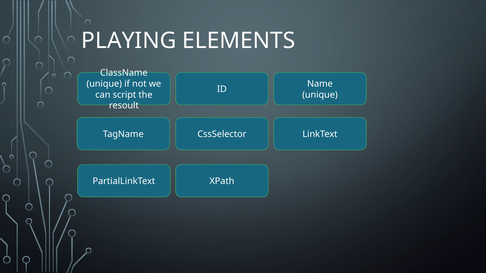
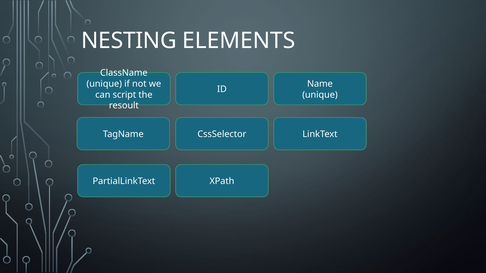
PLAYING: PLAYING -> NESTING (129, 41)
